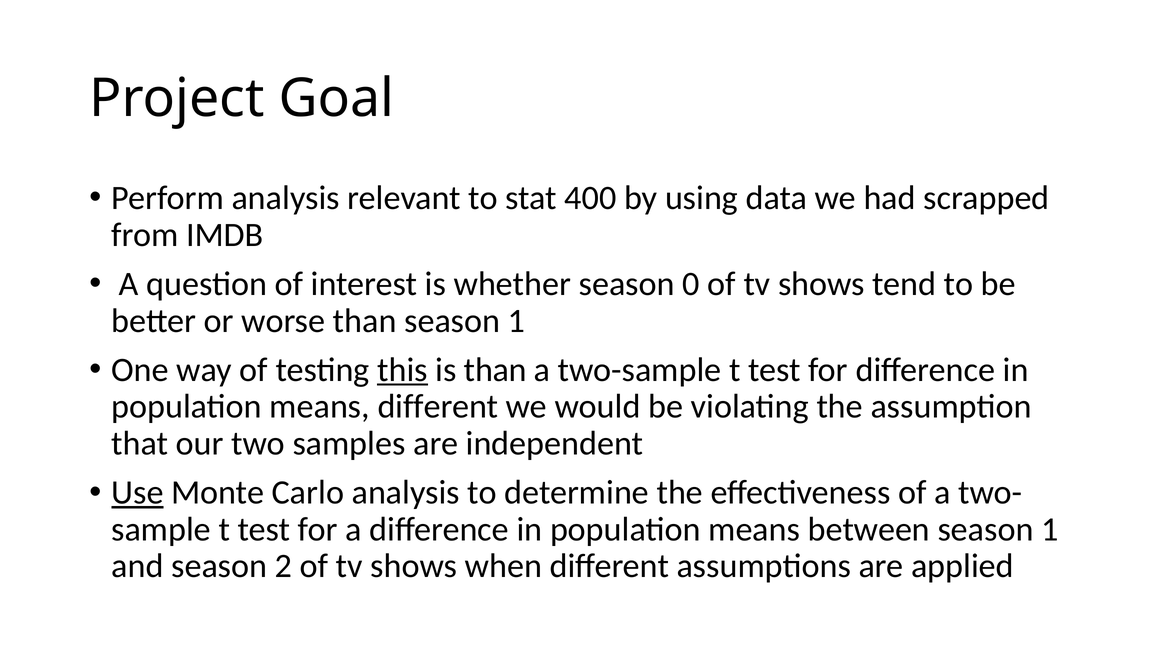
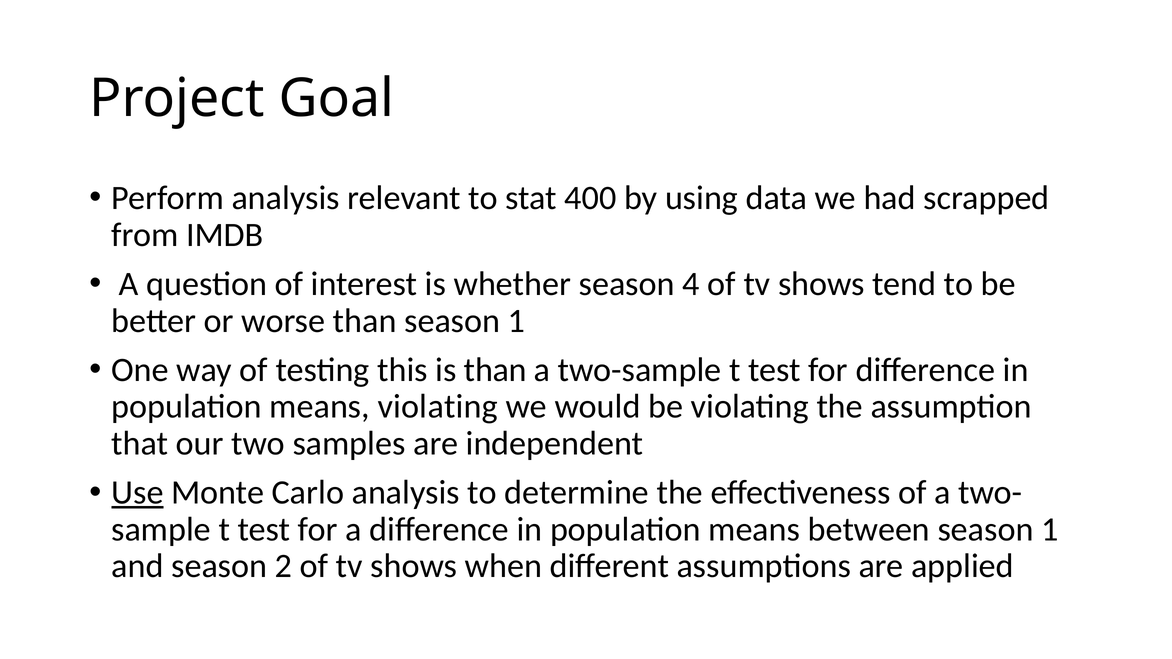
0: 0 -> 4 (691, 284)
this underline: present -> none (402, 370)
means different: different -> violating (438, 407)
